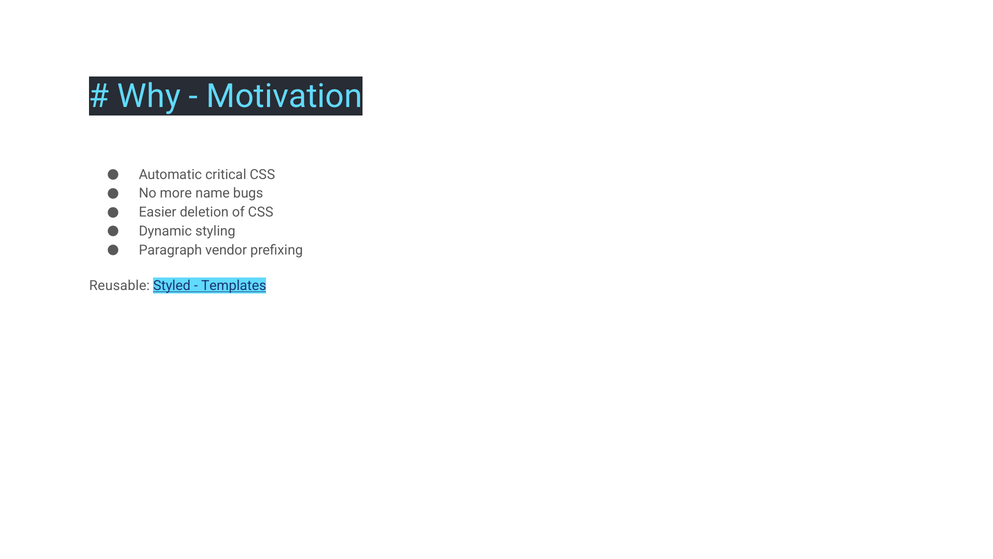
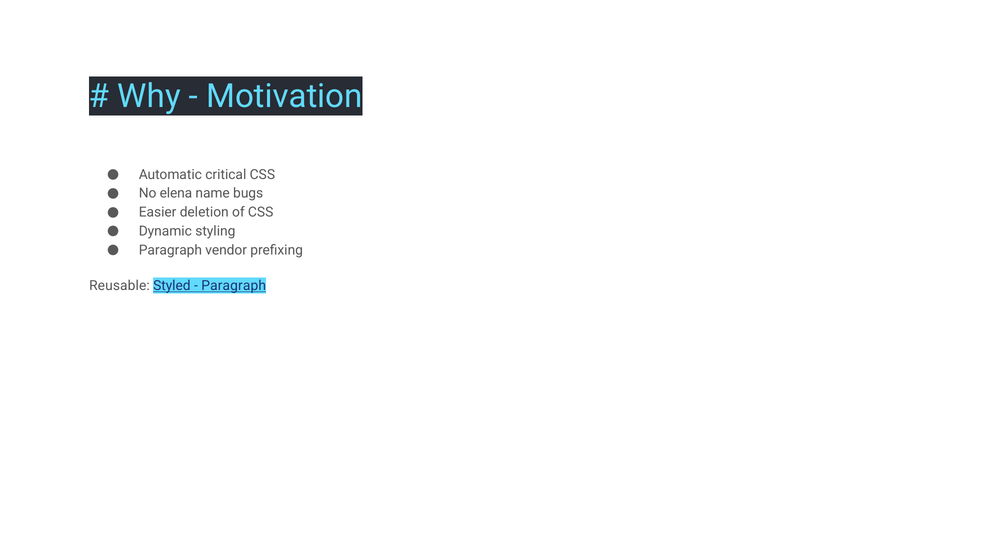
more: more -> elena (176, 193)
Templates: Templates -> Paragraph (234, 285)
